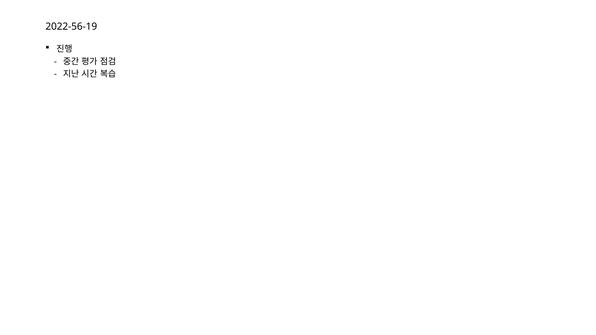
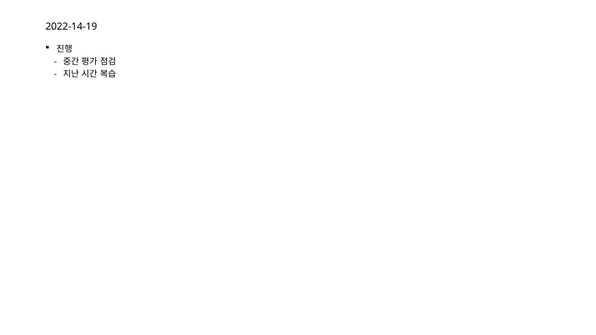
2022-56-19: 2022-56-19 -> 2022-14-19 (71, 27)
